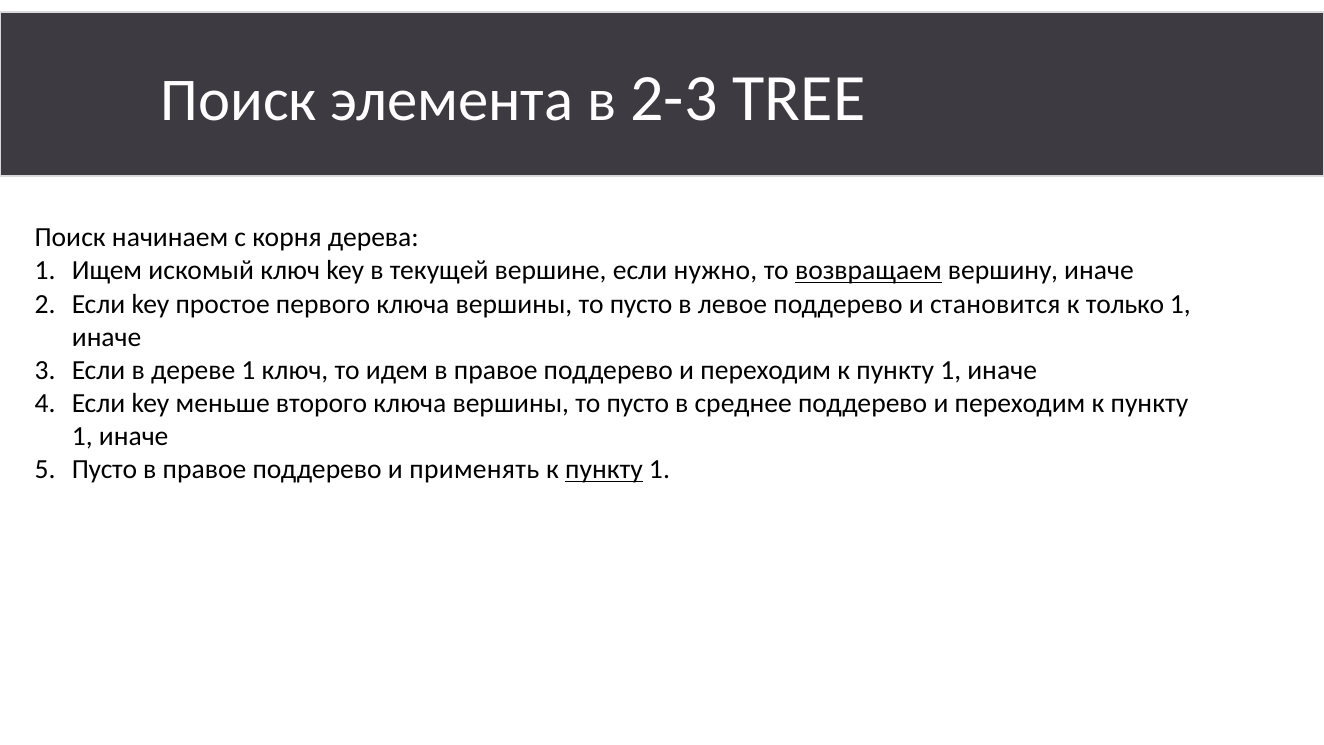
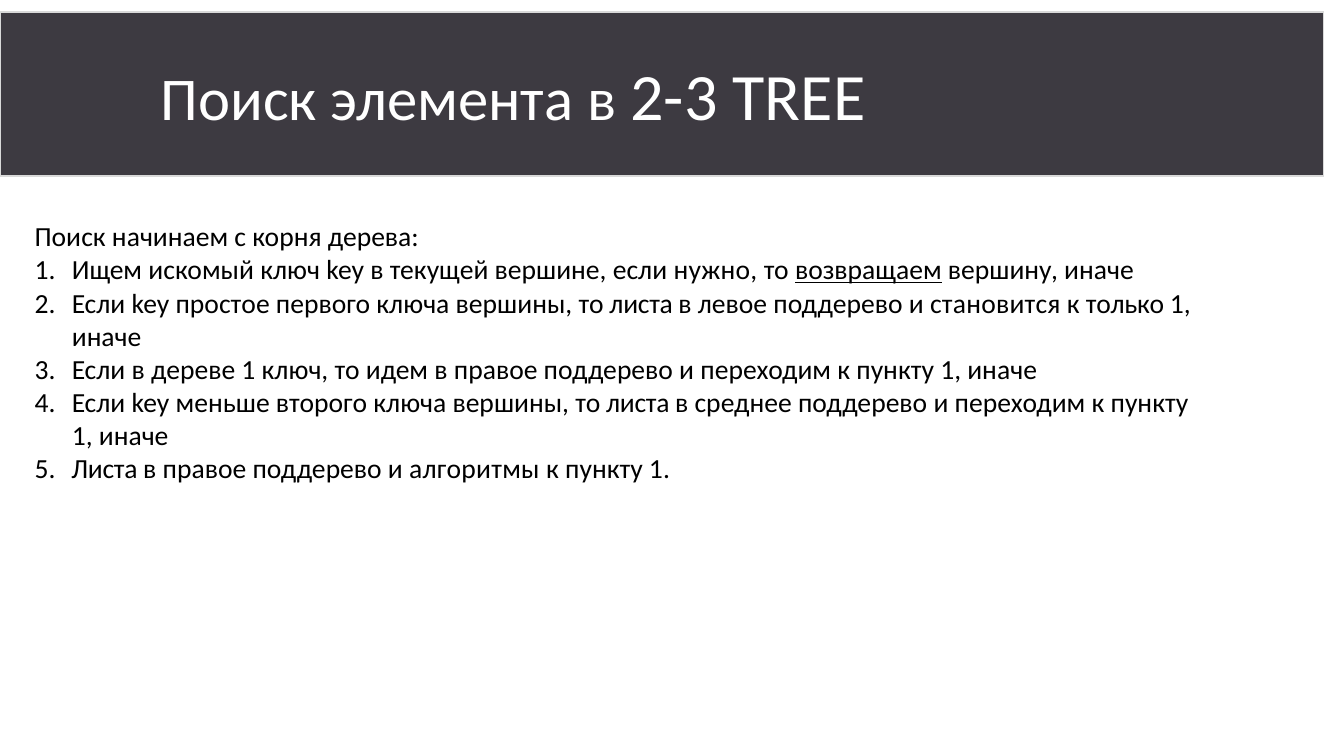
пусто: пусто -> листа (641, 304)
пусто: пусто -> листа (638, 403)
Пусто: Пусто -> Листа (104, 469)
применять: применять -> алгоритмы (474, 469)
пункту underline: present -> none (604, 469)
